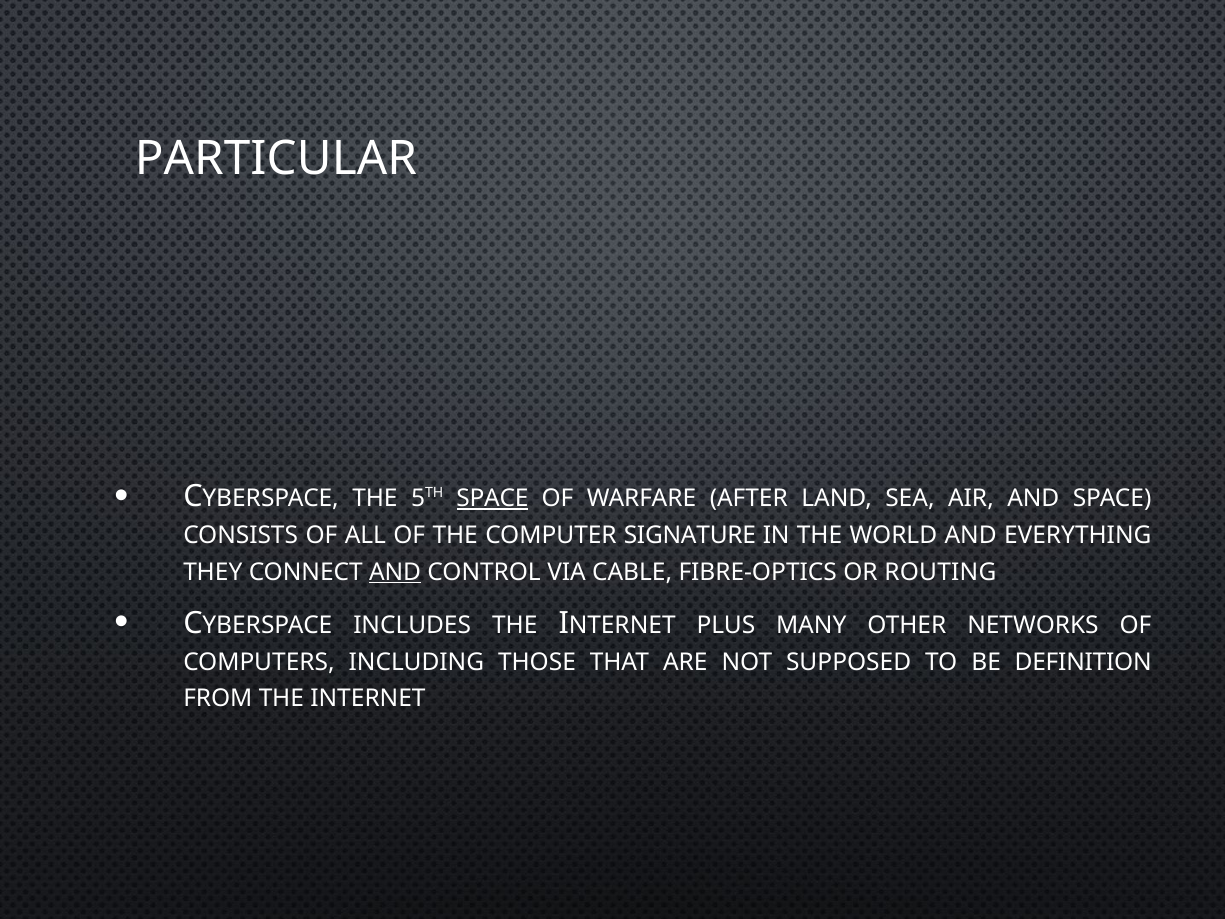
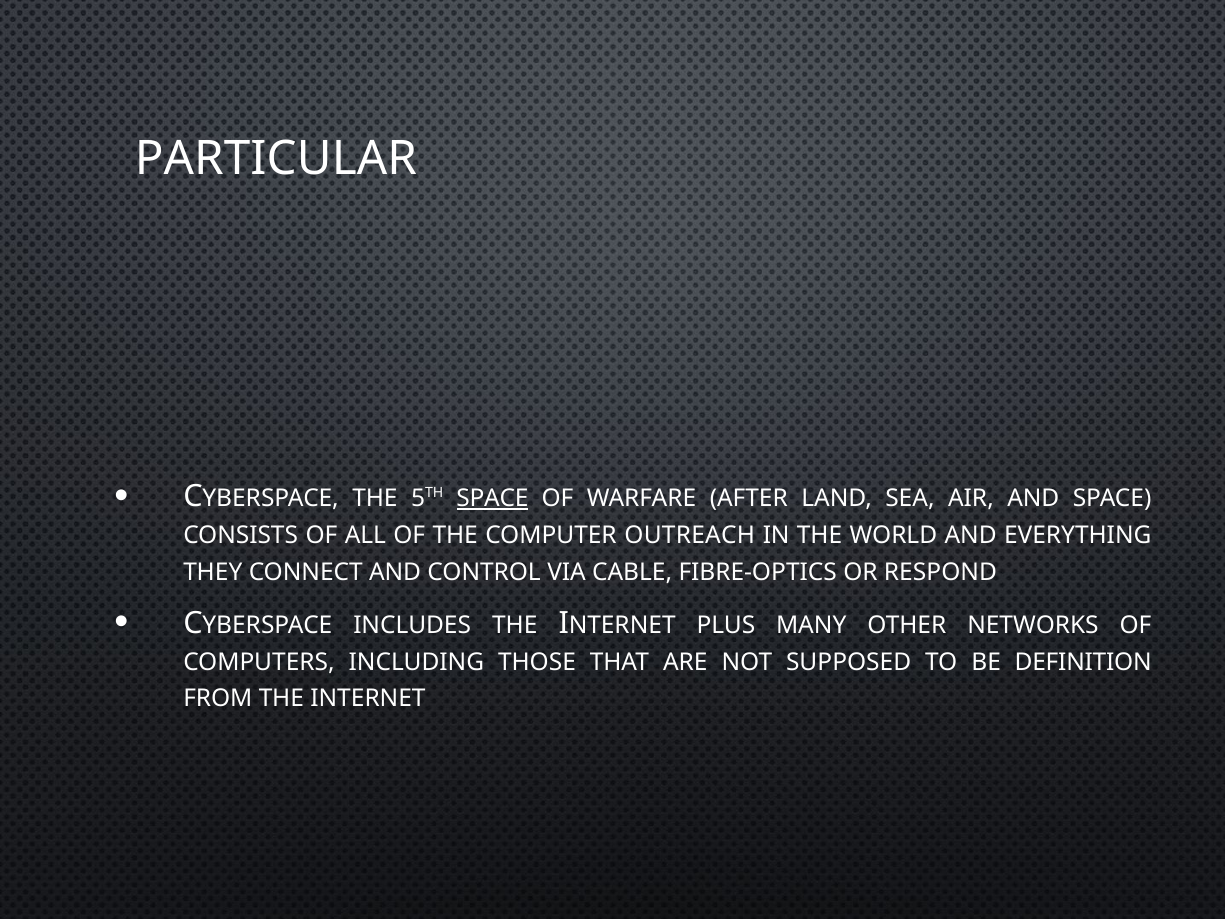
SIGNATURE: SIGNATURE -> OUTREACH (690, 535)
AND underline: present -> none (395, 572)
ROUTING: ROUTING -> RESPOND (940, 572)
